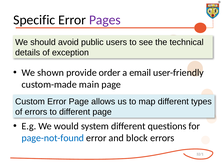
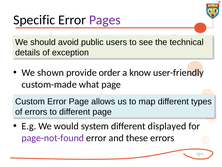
email: email -> know (140, 72)
main: main -> what (89, 84)
questions: questions -> displayed (167, 126)
page-not-found colour: blue -> purple (53, 138)
block: block -> these (137, 138)
